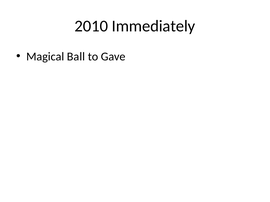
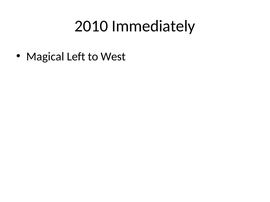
Ball: Ball -> Left (76, 57)
Gave: Gave -> West (113, 57)
